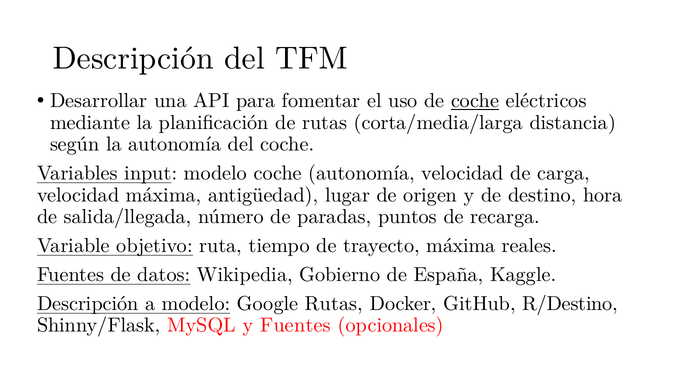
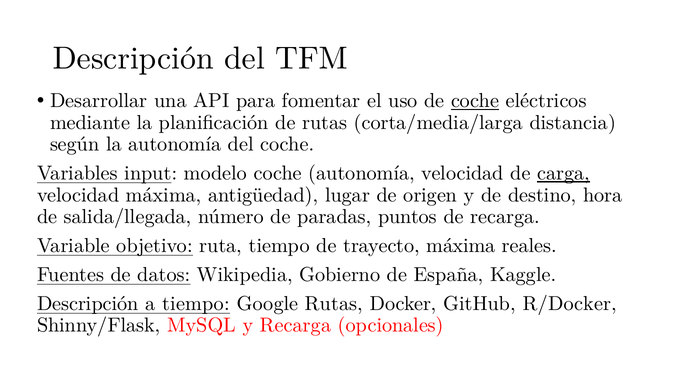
carga underline: none -> present (564, 173)
a modelo: modelo -> tiempo (196, 304)
R/Destino: R/Destino -> R/Docker (570, 304)
y Fuentes: Fuentes -> Recarga (296, 325)
